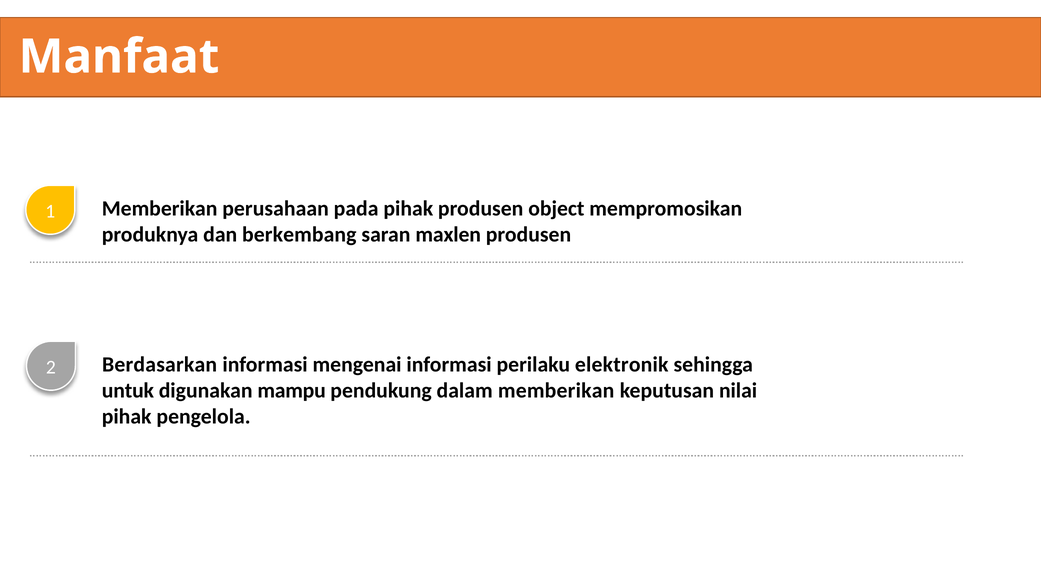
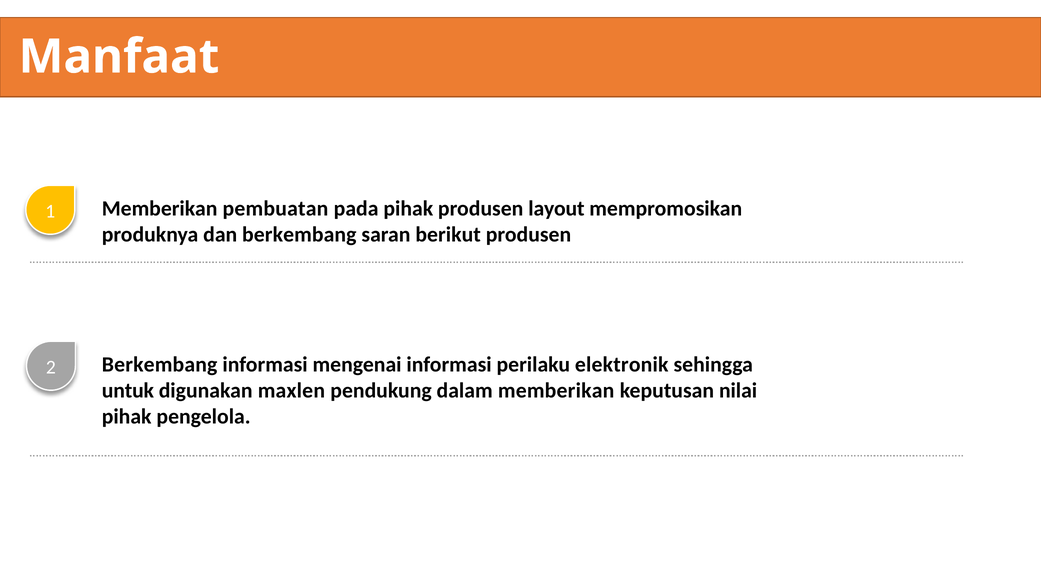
perusahaan: perusahaan -> pembuatan (275, 208)
object: object -> layout (556, 208)
maxlen: maxlen -> berikut (448, 234)
Berdasarkan: Berdasarkan -> Berkembang (160, 364)
mampu: mampu -> maxlen (291, 390)
